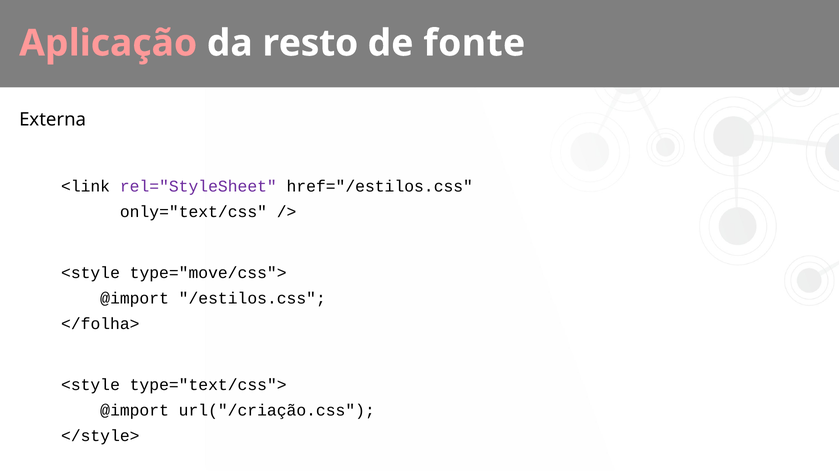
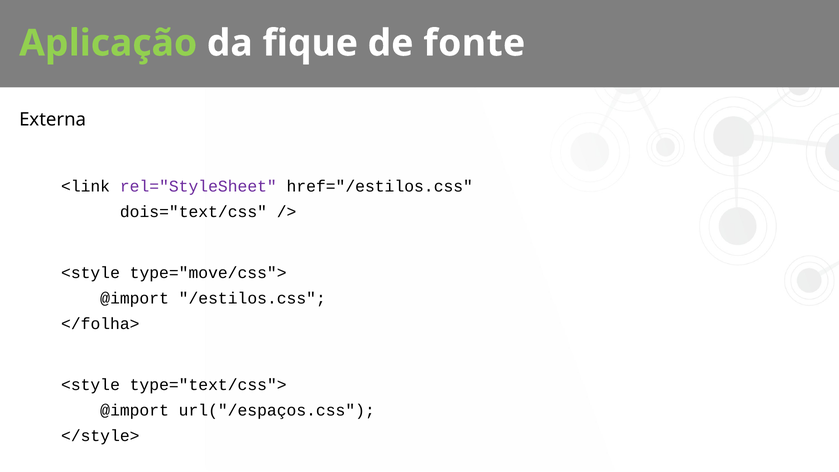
Aplicação colour: pink -> light green (108, 43)
resto: resto -> fique (310, 43)
only="text/css: only="text/css -> dois="text/css (193, 212)
url("/criação.css: url("/criação.css -> url("/espaços.css (277, 410)
